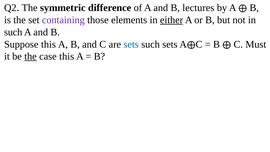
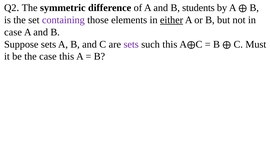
lectures: lectures -> students (198, 8)
such: such -> case (13, 32)
Suppose this: this -> sets (49, 44)
sets colour: blue -> purple (131, 44)
such sets: sets -> this (170, 44)
the underline: present -> none (30, 56)
